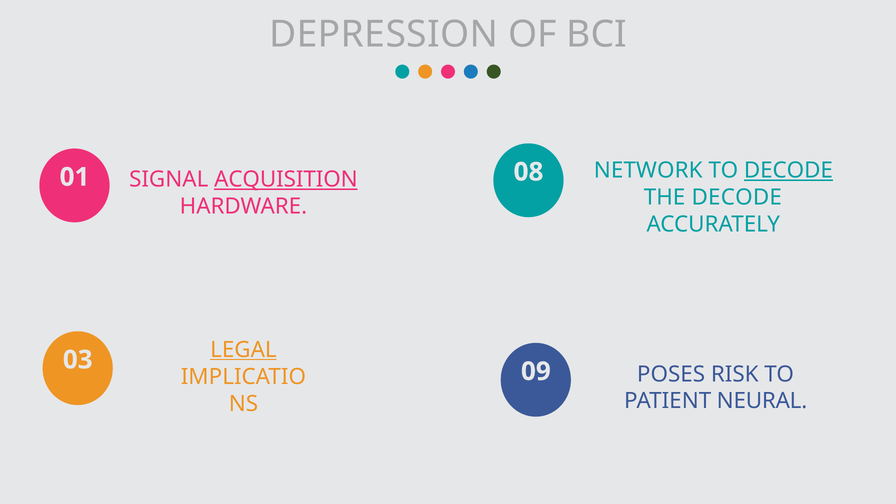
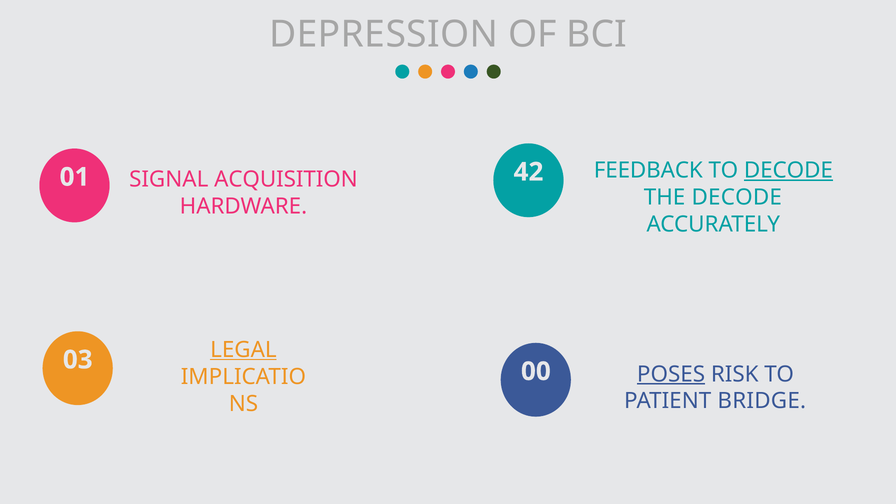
NETWORK: NETWORK -> FEEDBACK (648, 170)
08: 08 -> 42 (529, 172)
ACQUISITION underline: present -> none (286, 180)
09: 09 -> 00 (536, 371)
POSES underline: none -> present (671, 374)
NEURAL: NEURAL -> BRIDGE (762, 401)
